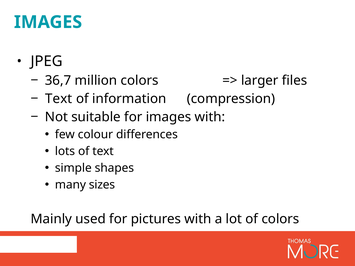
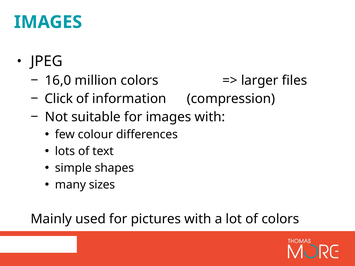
36,7: 36,7 -> 16,0 (58, 80)
Text: Text -> Click (59, 99)
